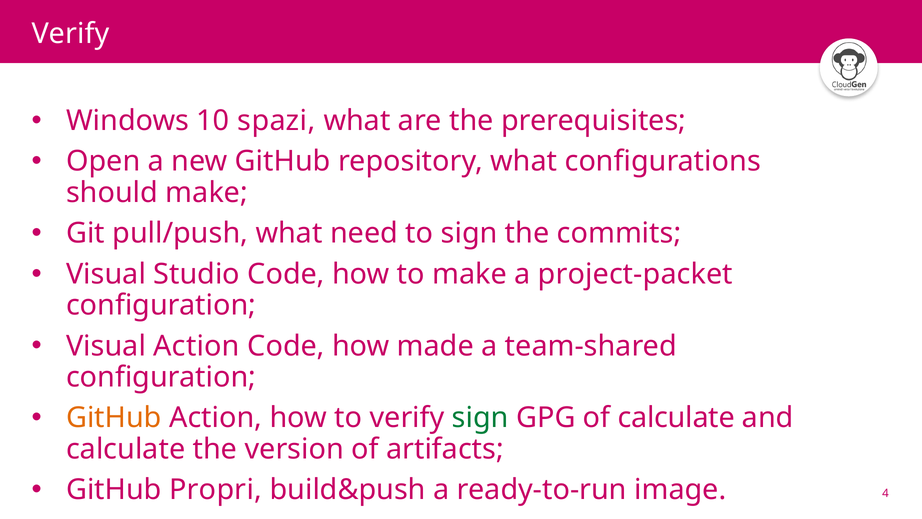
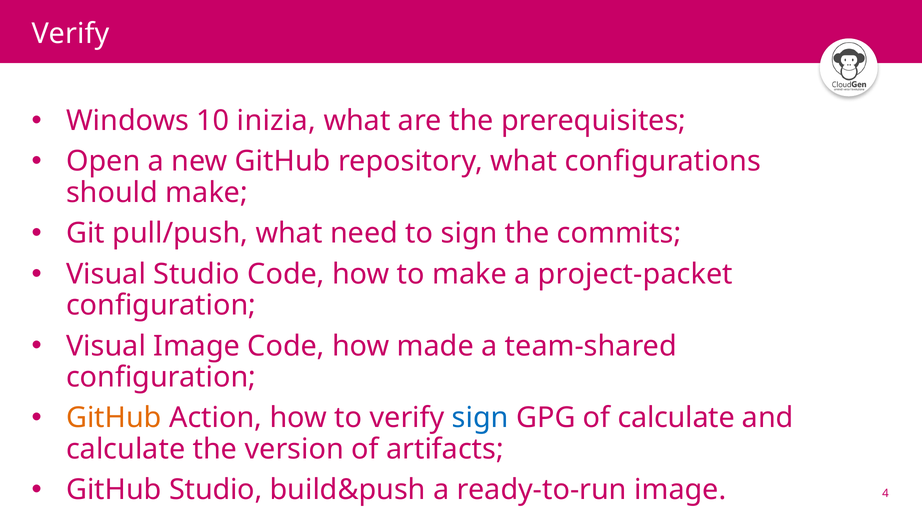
spazi: spazi -> inizia (276, 121)
Visual Action: Action -> Image (197, 346)
sign colour: green -> blue (480, 418)
GitHub Propri: Propri -> Studio (216, 489)
